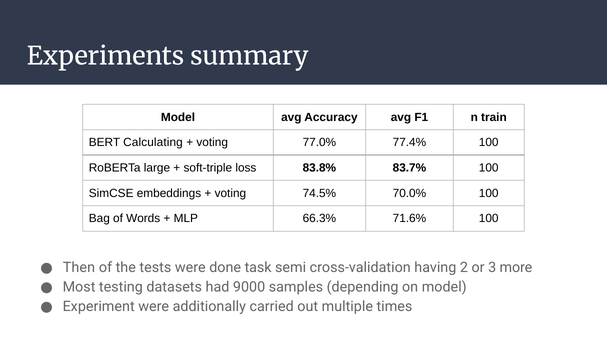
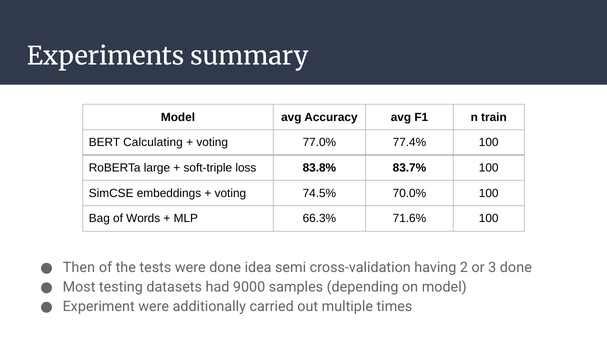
task: task -> idea (258, 268)
3 more: more -> done (516, 268)
